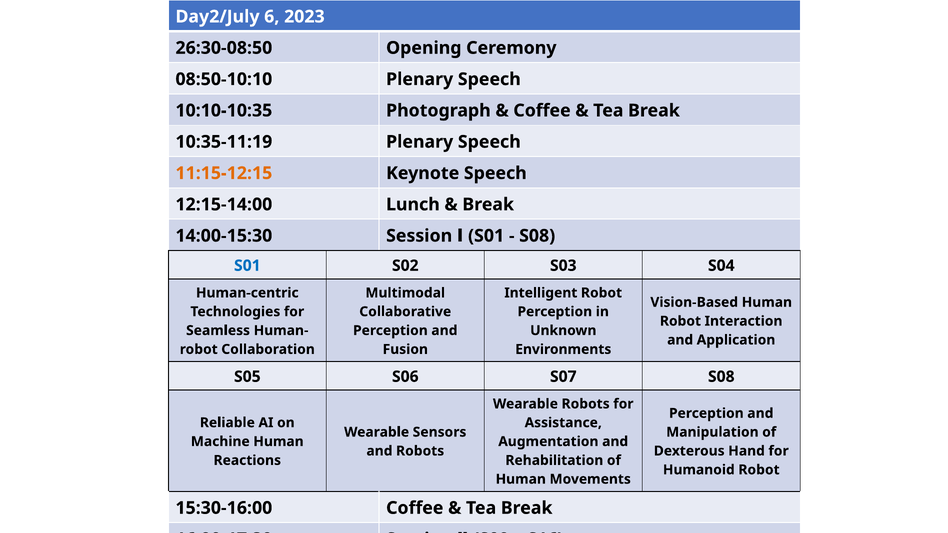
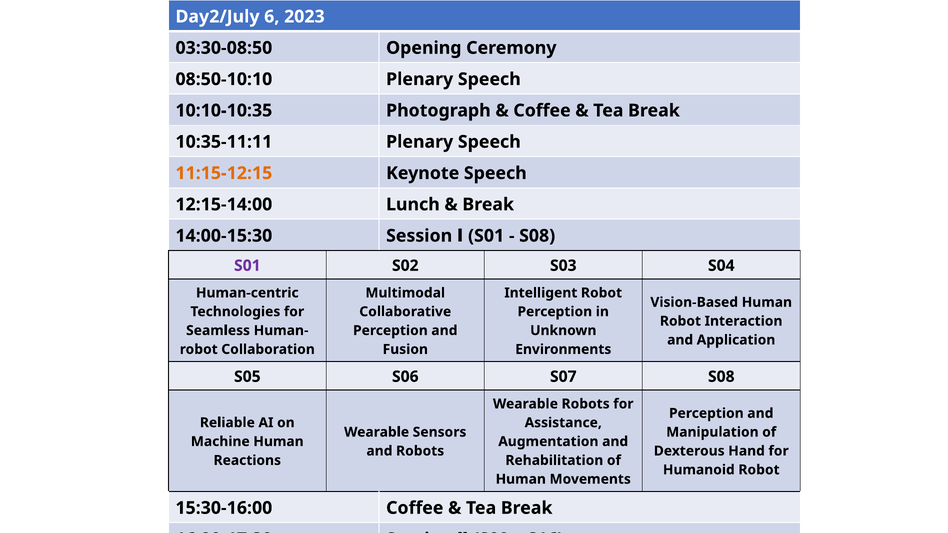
26:30-08:50: 26:30-08:50 -> 03:30-08:50 (224, 48)
10:35-11:19: 10:35-11:19 -> 10:35-11:11 (224, 142)
S01 colour: blue -> purple (247, 266)
